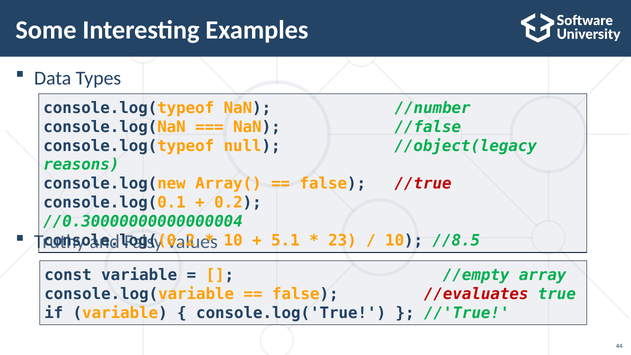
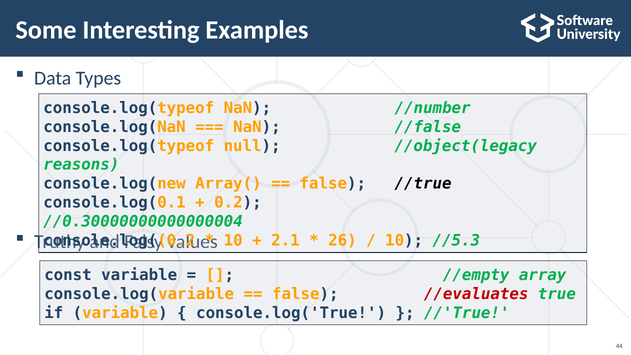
//true colour: red -> black (423, 184)
5.1: 5.1 -> 2.1 (285, 240)
23: 23 -> 26 (342, 240)
//8.5: //8.5 -> //5.3 (456, 240)
